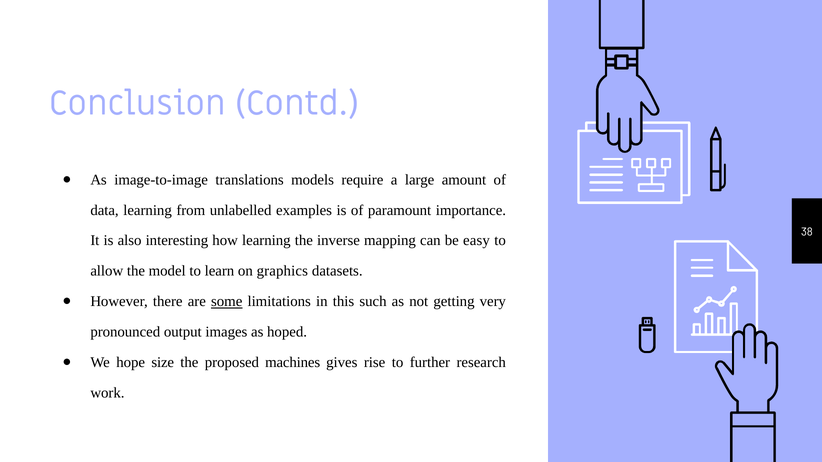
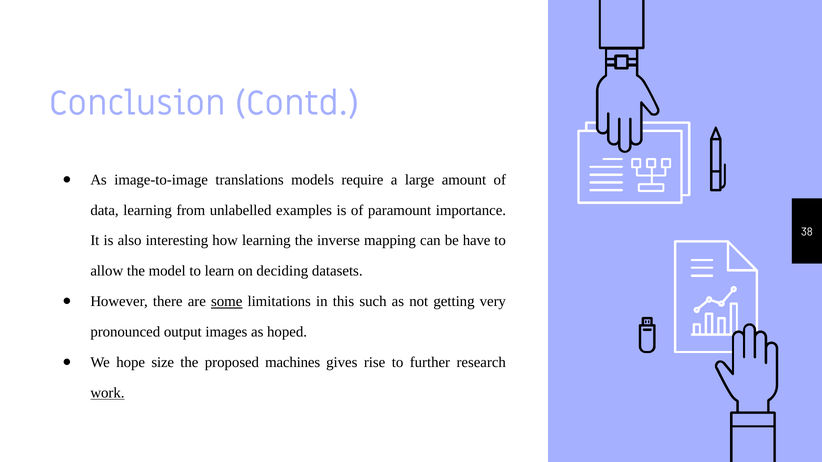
easy: easy -> have (477, 241)
graphics: graphics -> deciding (282, 271)
work underline: none -> present (107, 393)
